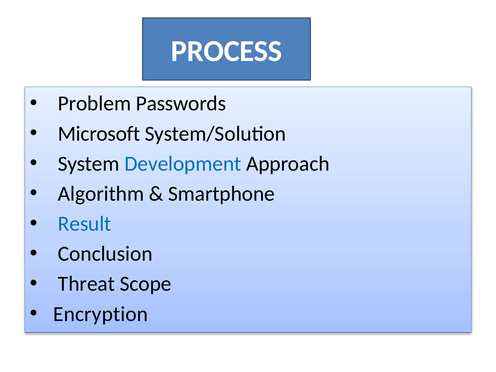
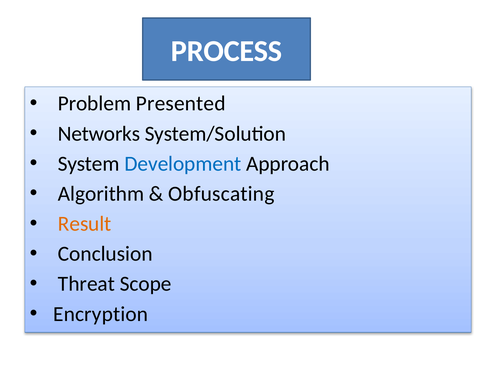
Passwords: Passwords -> Presented (181, 104)
Microsoft: Microsoft -> Networks (99, 134)
Smartphone: Smartphone -> Obfuscating (221, 194)
Result colour: blue -> orange (85, 224)
